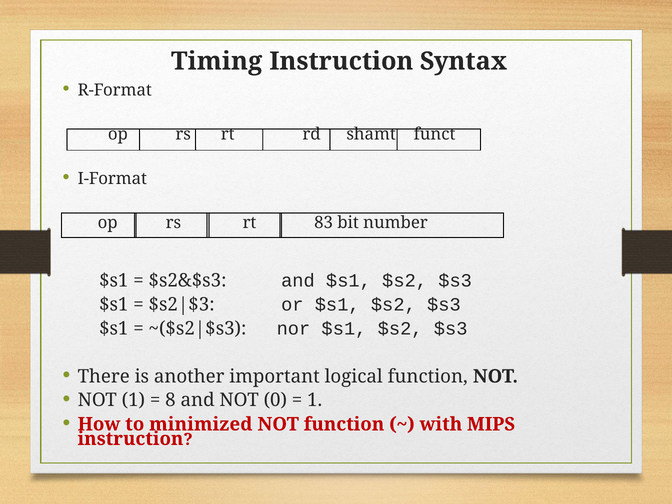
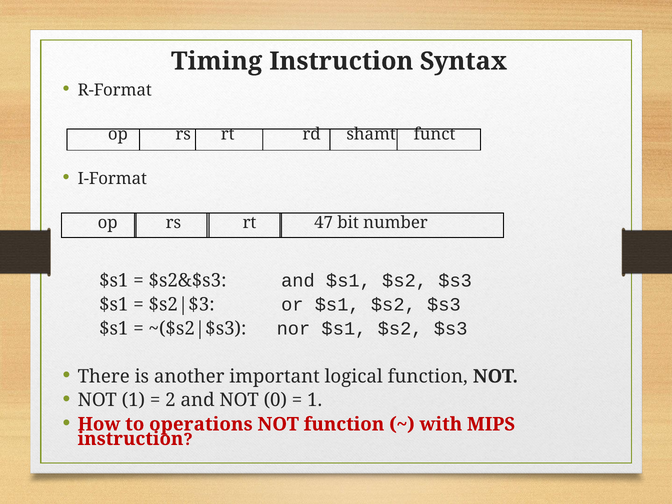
83: 83 -> 47 (324, 223)
8: 8 -> 2 (170, 400)
minimized: minimized -> operations (201, 424)
